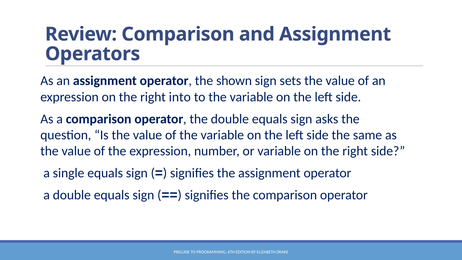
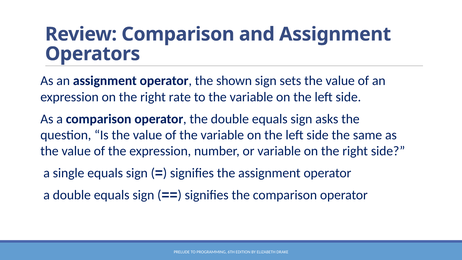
into: into -> rate (180, 97)
